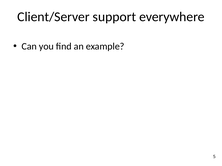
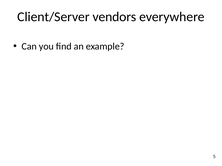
support: support -> vendors (114, 17)
